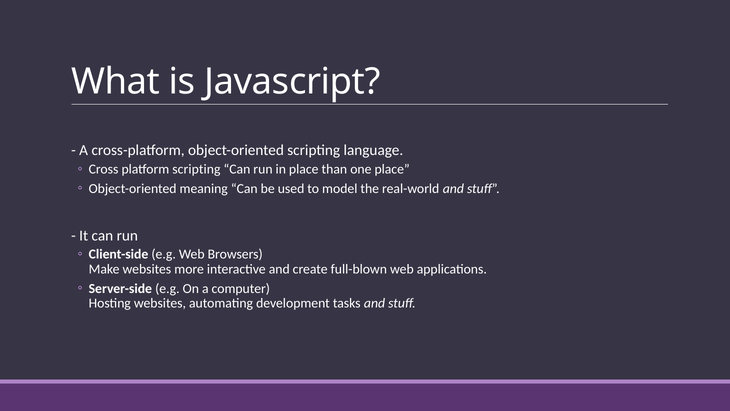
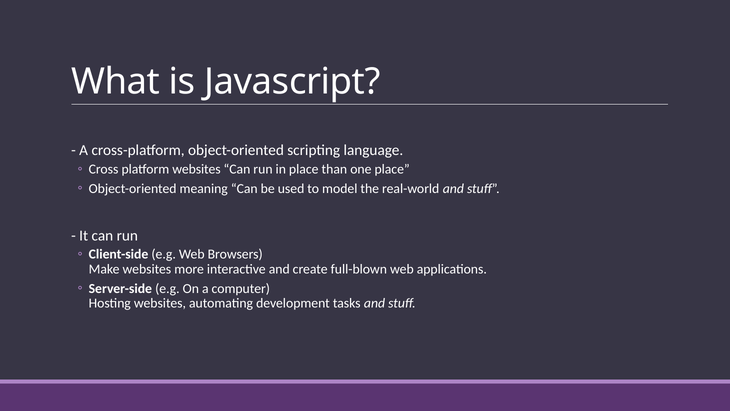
platform scripting: scripting -> websites (196, 169)
